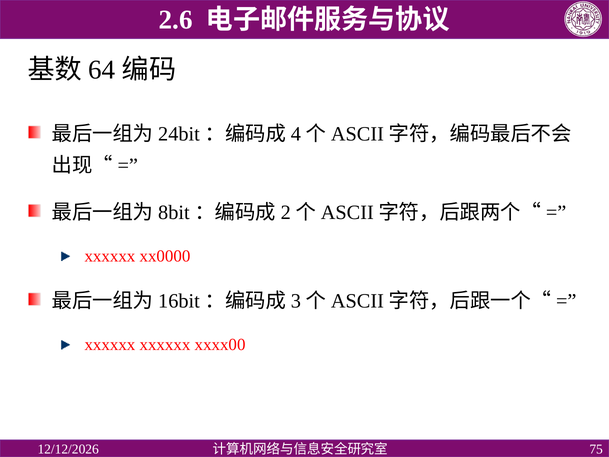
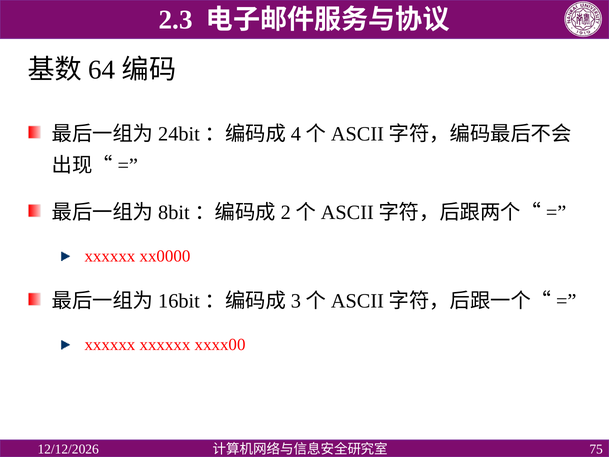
2.6: 2.6 -> 2.3 (176, 20)
